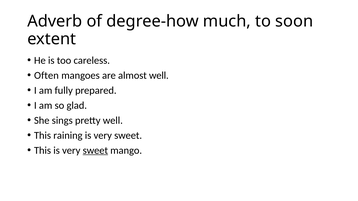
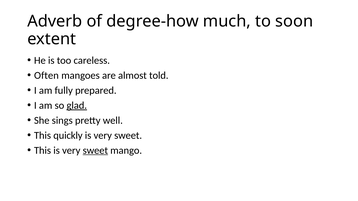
almost well: well -> told (159, 76)
glad underline: none -> present (77, 106)
raining: raining -> quickly (68, 136)
